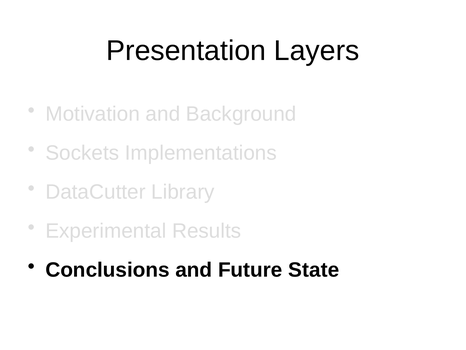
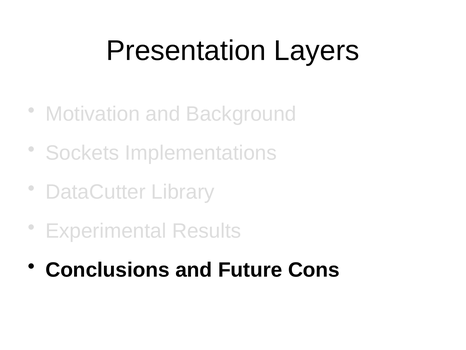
State: State -> Cons (314, 270)
